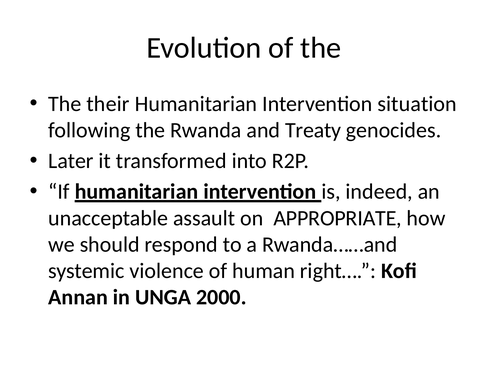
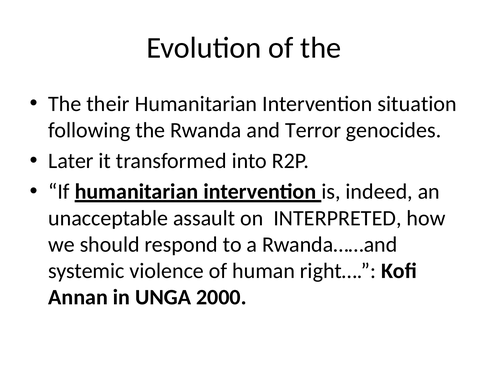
Treaty: Treaty -> Terror (313, 130)
APPROPRIATE: APPROPRIATE -> INTERPRETED (337, 218)
